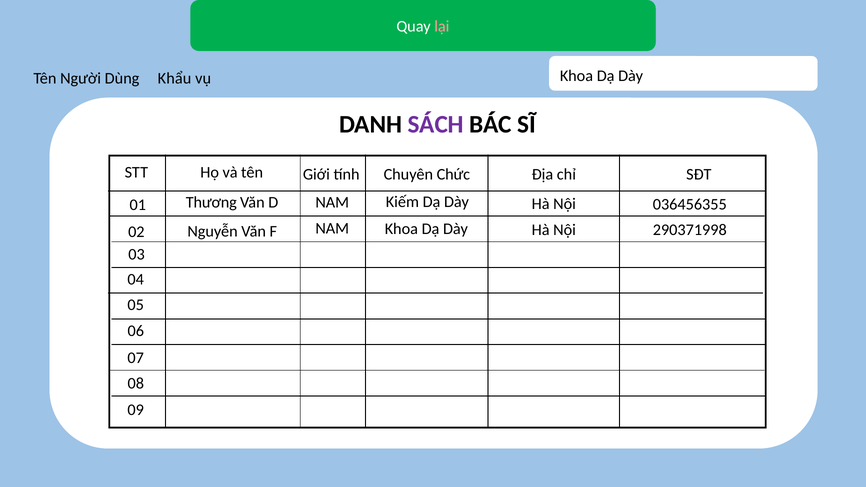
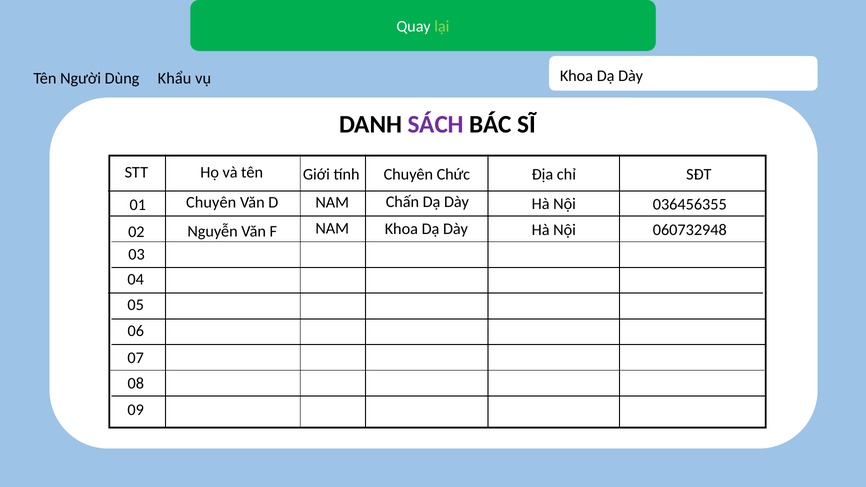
lại colour: pink -> light green (442, 27)
Kiếm: Kiếm -> Chấn (402, 202)
Thương: Thương -> Chuyên (211, 202)
290371998: 290371998 -> 060732948 (690, 230)
